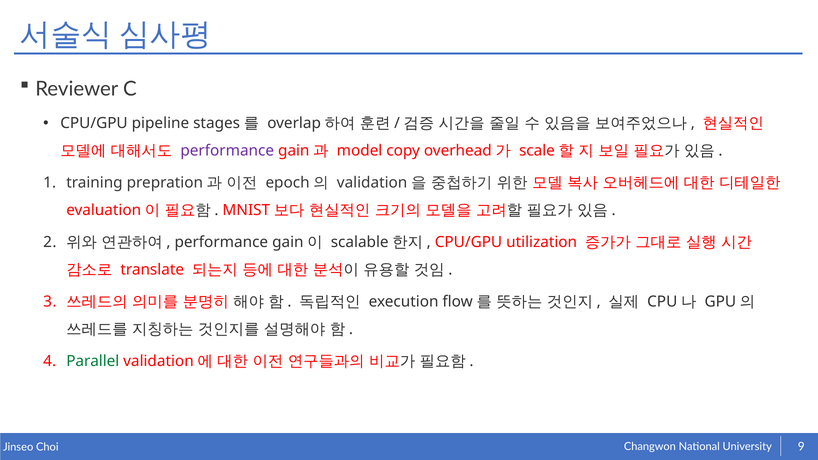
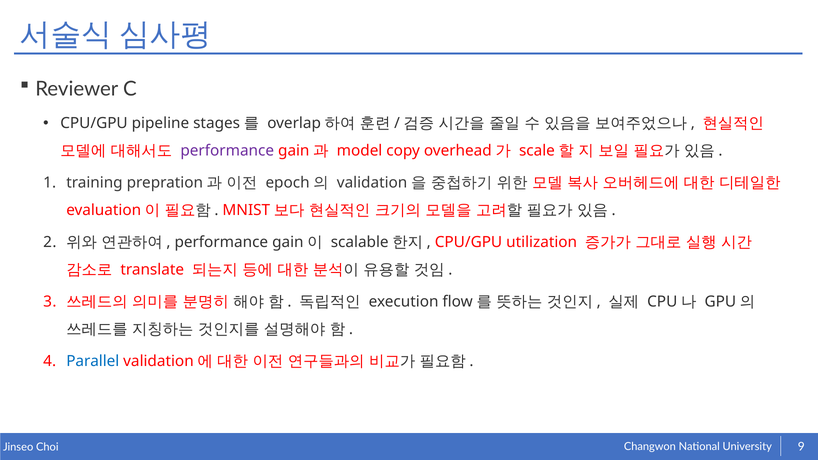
Parallel colour: green -> blue (93, 361)
